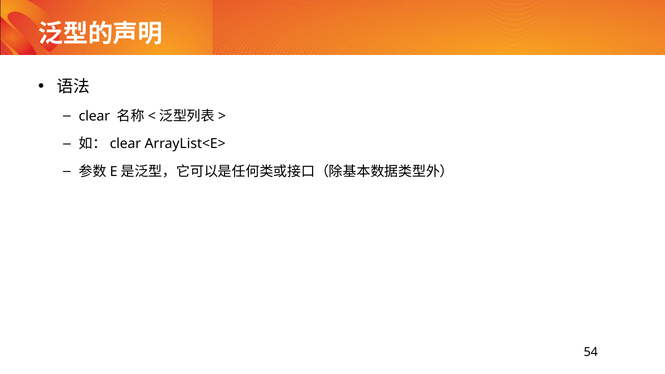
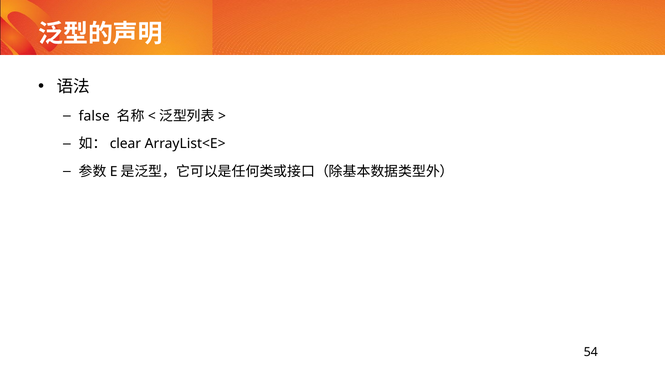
clear: clear -> false (94, 116)
